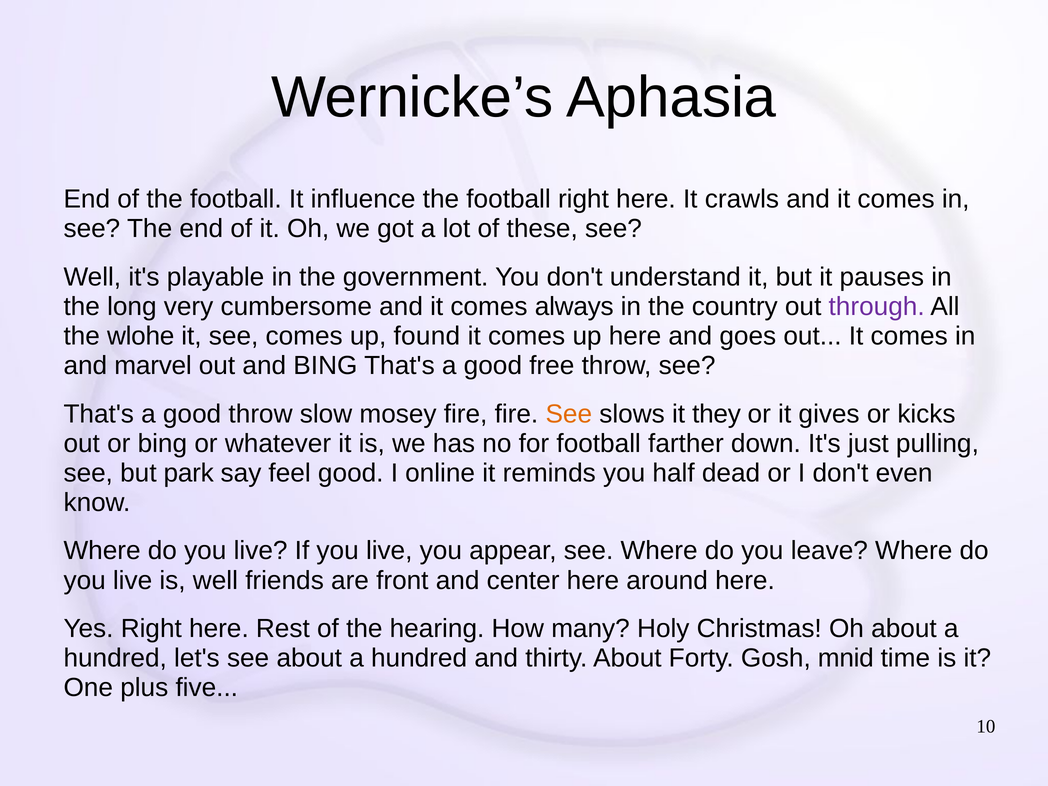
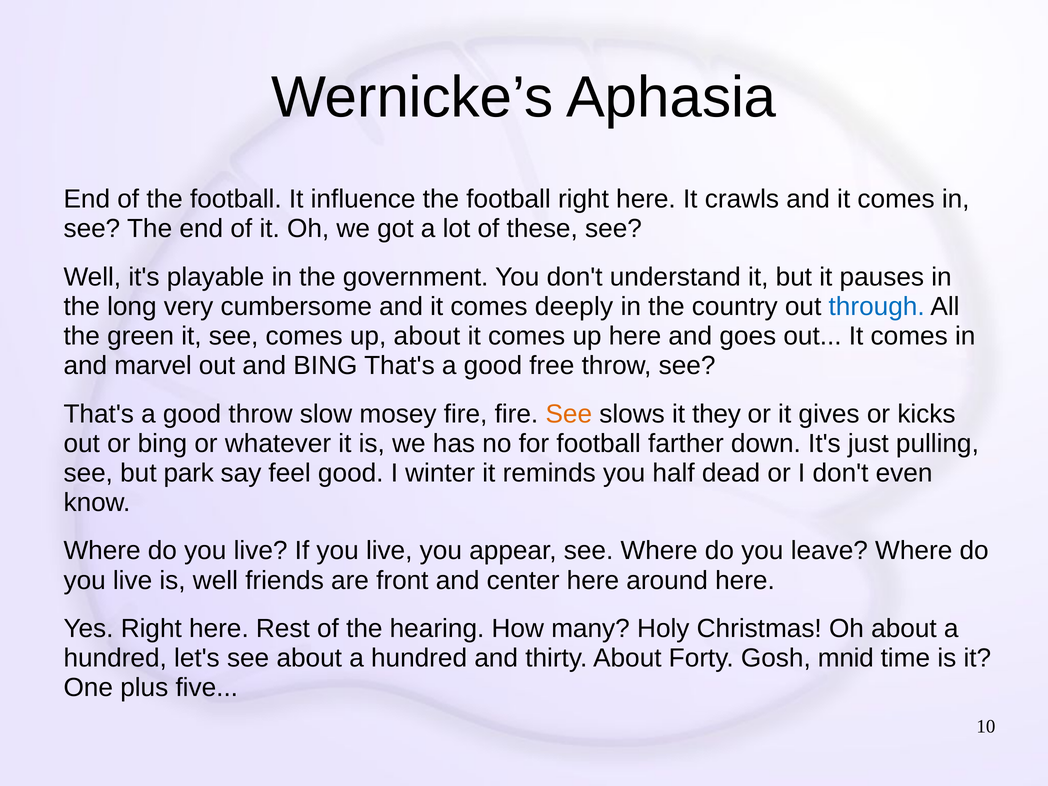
always: always -> deeply (574, 306)
through colour: purple -> blue (877, 306)
wlohe: wlohe -> green (141, 336)
up found: found -> about (427, 336)
online: online -> winter (440, 473)
